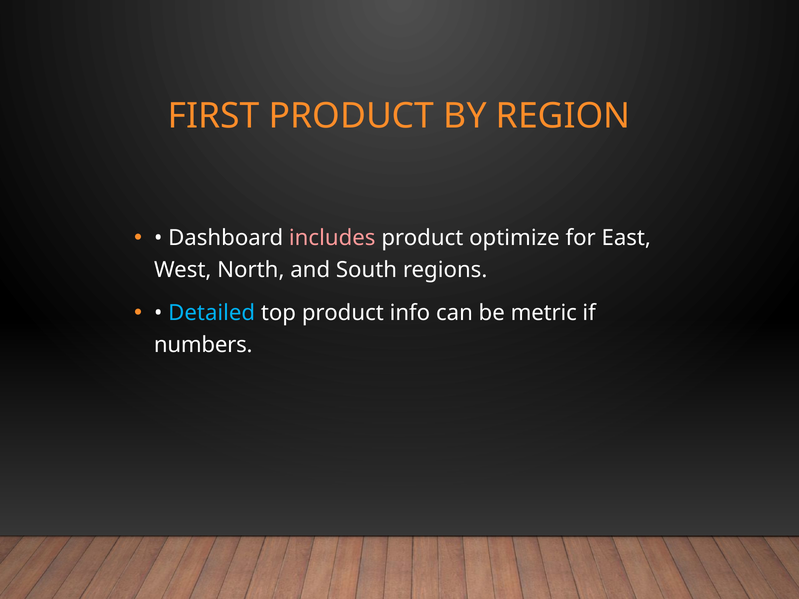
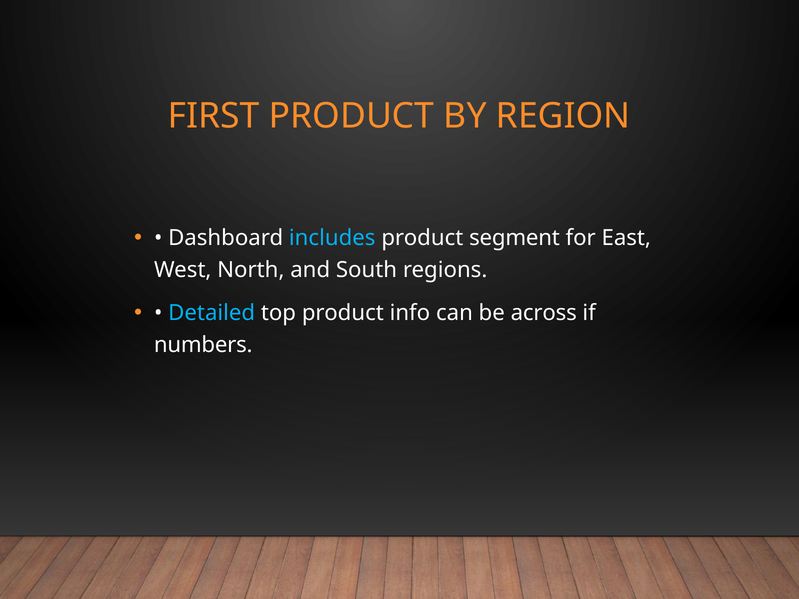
includes colour: pink -> light blue (332, 238)
optimize: optimize -> segment (515, 238)
metric: metric -> across (544, 313)
